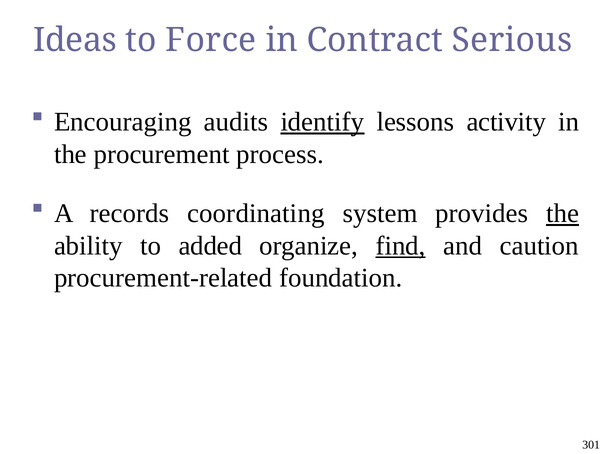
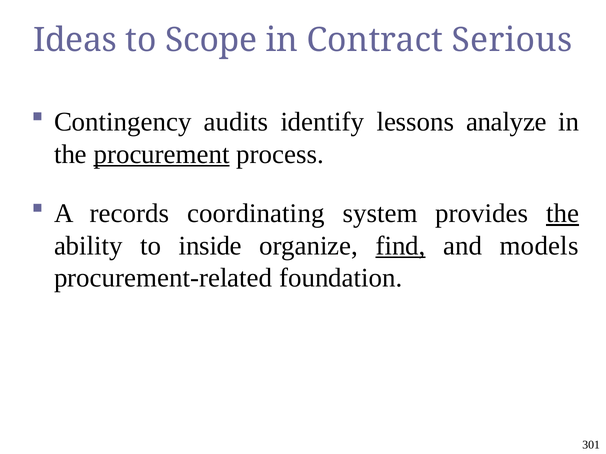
Force: Force -> Scope (211, 40)
Encouraging: Encouraging -> Contingency (123, 122)
identify underline: present -> none (322, 122)
activity: activity -> analyze (506, 122)
procurement underline: none -> present (162, 154)
added: added -> inside (210, 246)
caution: caution -> models (539, 246)
